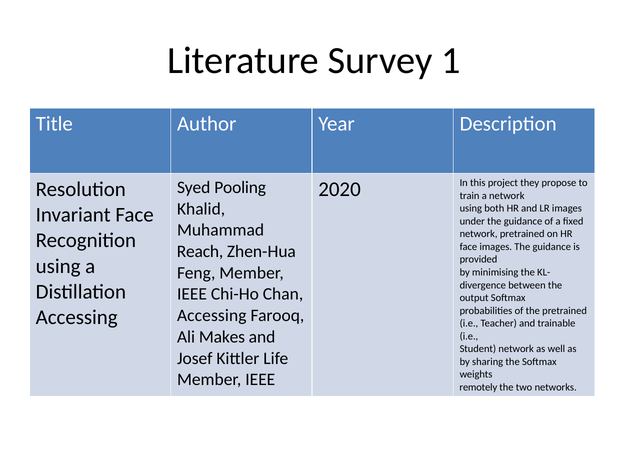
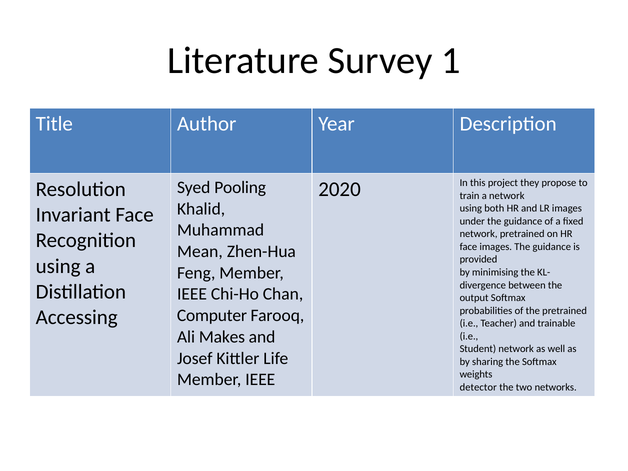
Reach: Reach -> Mean (200, 251)
Accessing: Accessing -> Computer (212, 316)
remotely: remotely -> detector (478, 387)
